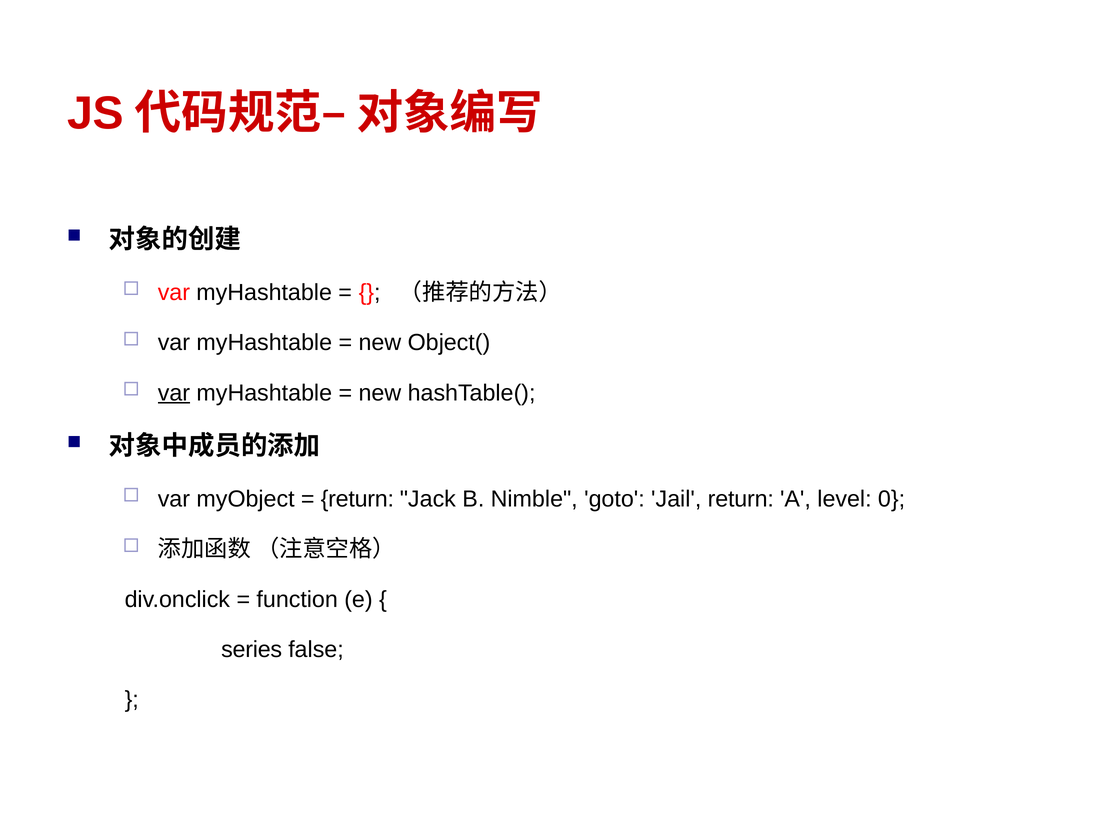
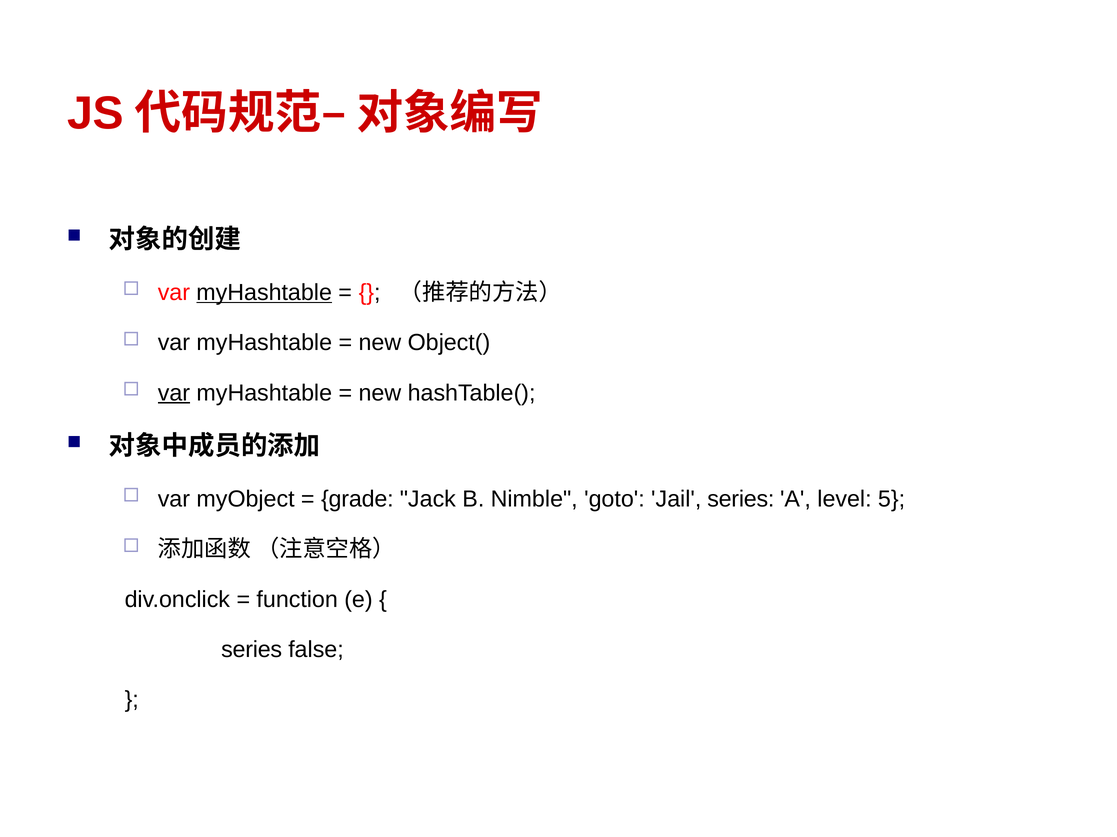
myHashtable underline: none -> present (264, 293)
return: return -> grade (357, 499)
Jail return: return -> series (741, 499)
0: 0 -> 5 (892, 499)
